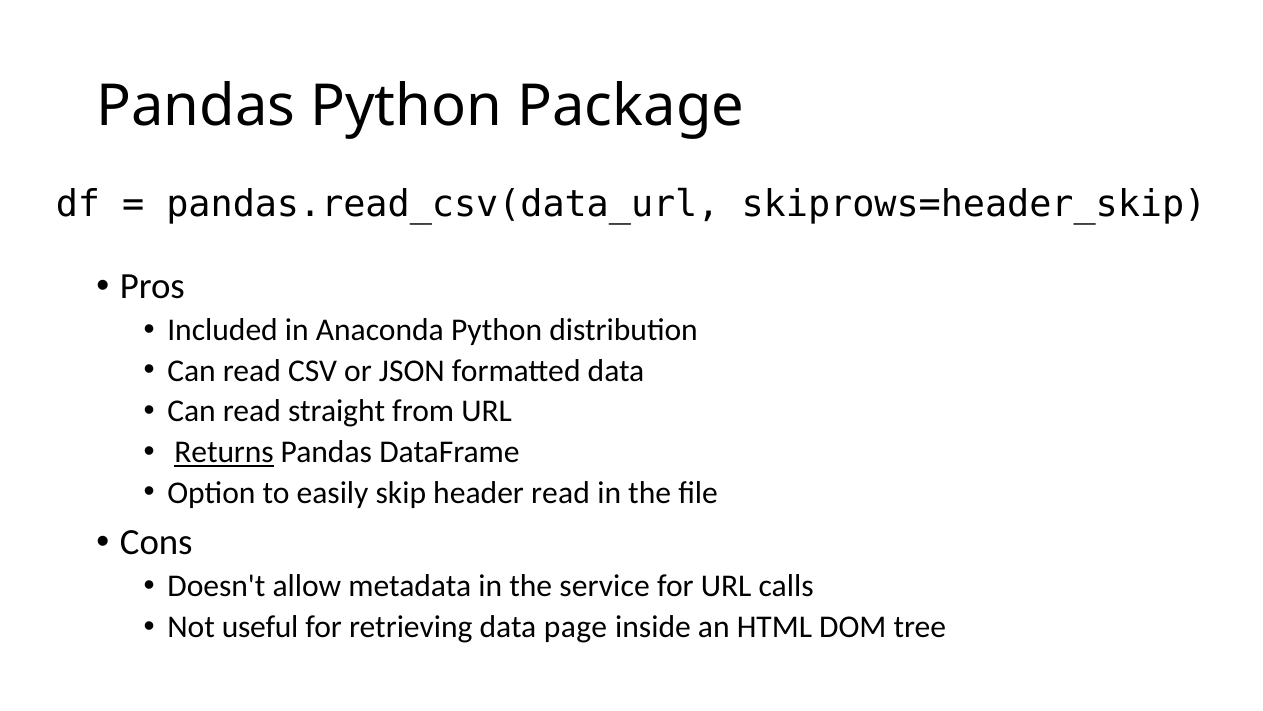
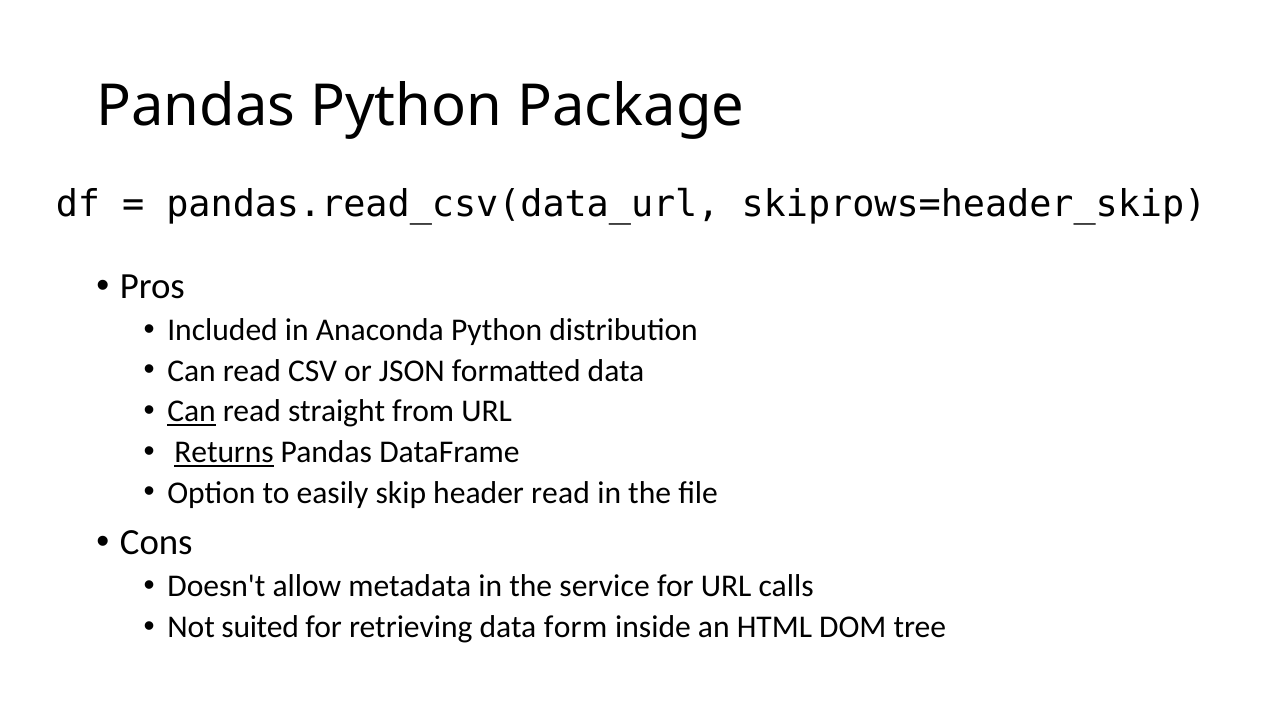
Can underline: none -> present (192, 411)
useful: useful -> suited (260, 627)
page: page -> form (576, 627)
